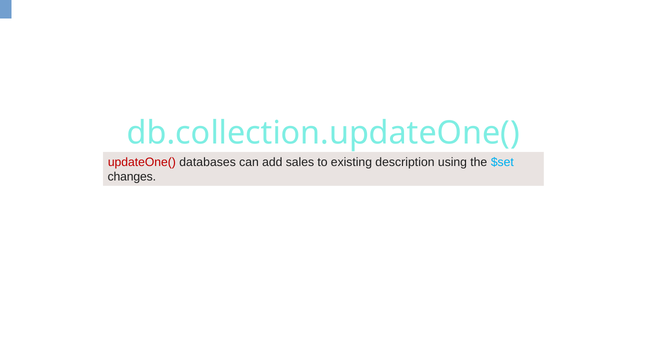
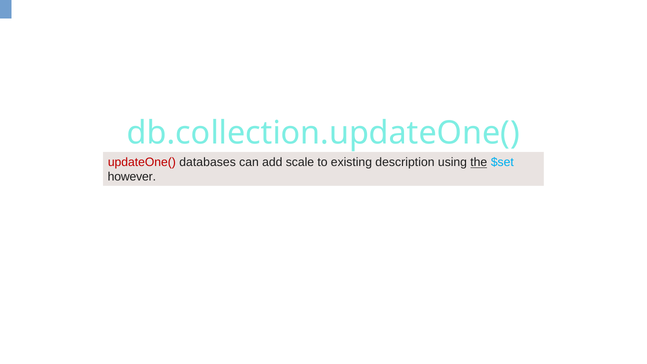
sales: sales -> scale (300, 162)
the underline: none -> present (479, 162)
changes: changes -> however (132, 177)
